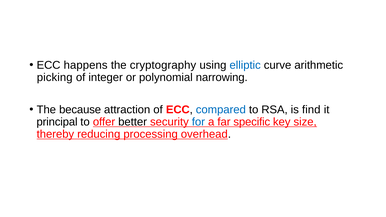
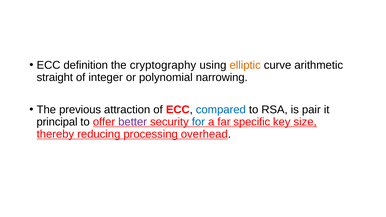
happens: happens -> definition (86, 65)
elliptic colour: blue -> orange (245, 65)
picking: picking -> straight (55, 77)
because: because -> previous (80, 110)
find: find -> pair (311, 110)
better colour: black -> purple (133, 122)
